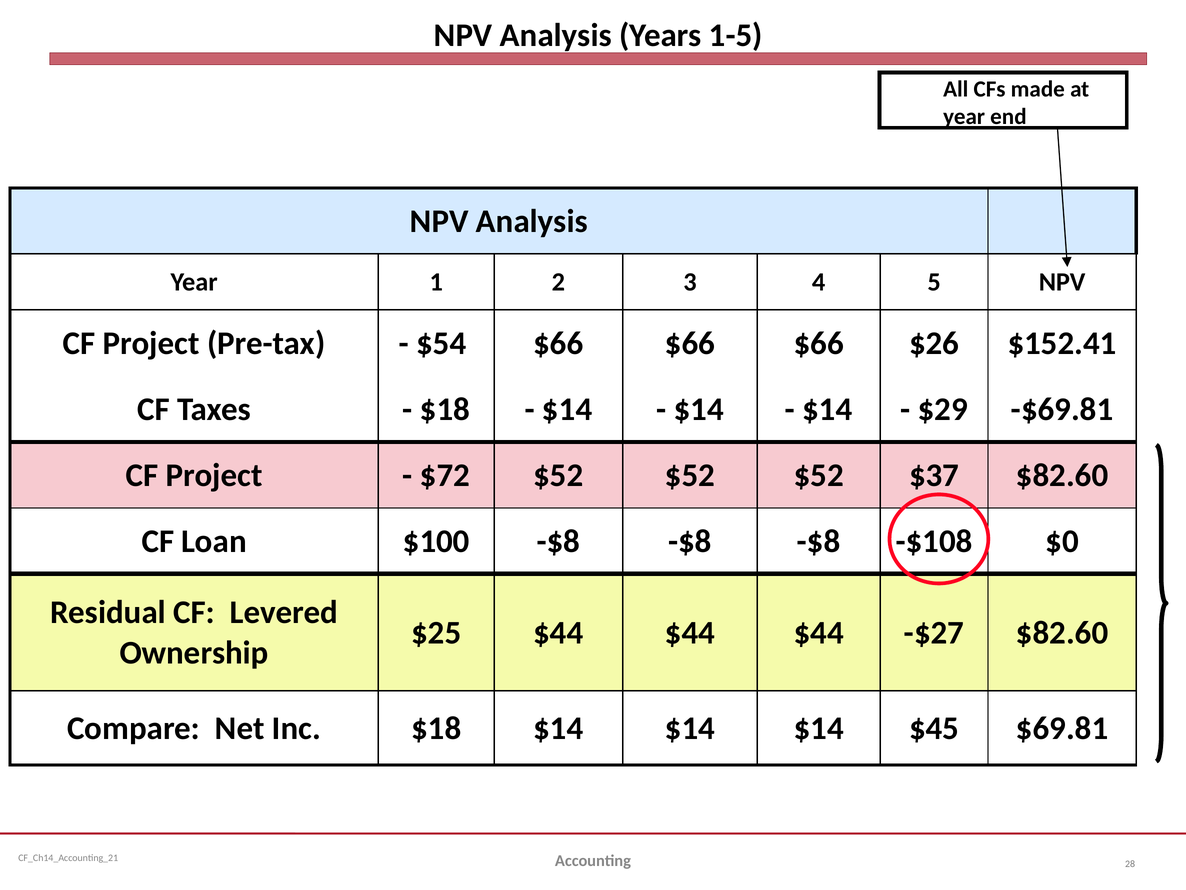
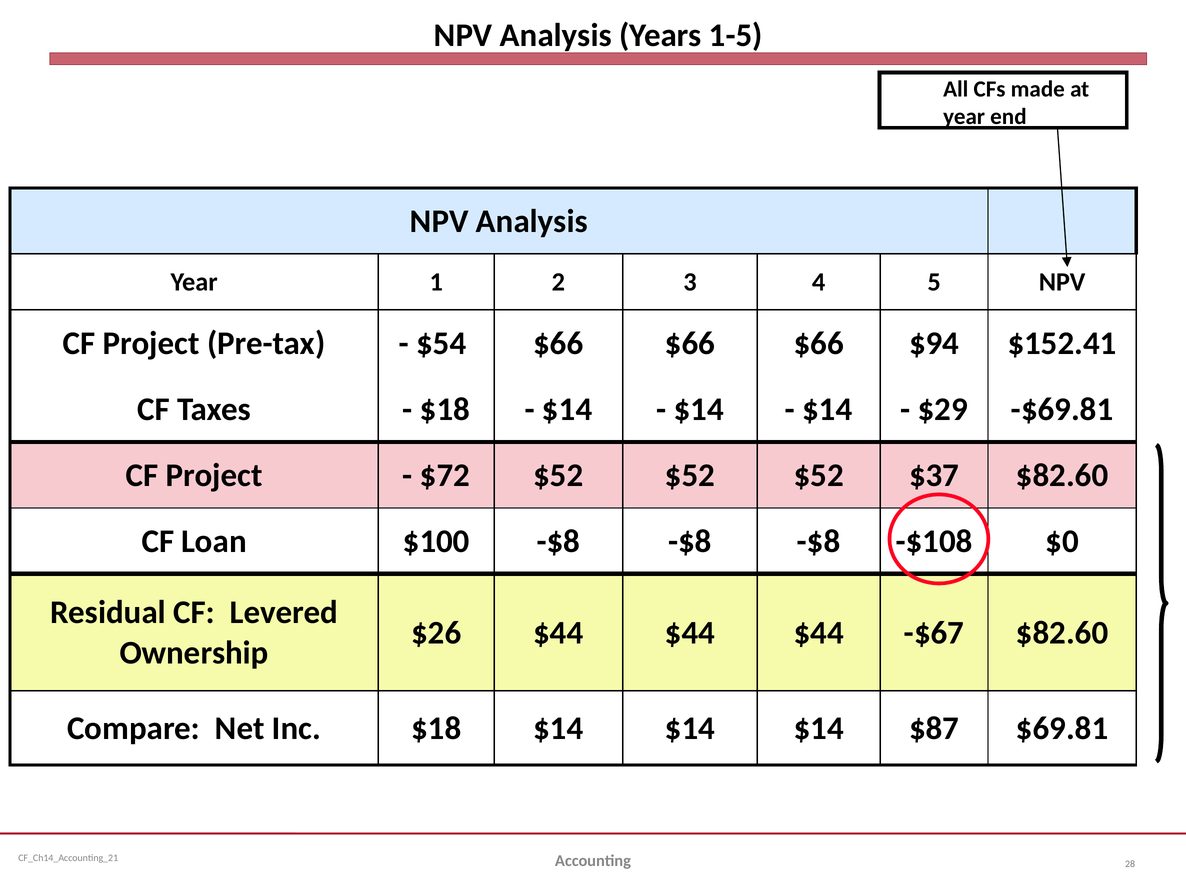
$26: $26 -> $94 (934, 343)
$25: $25 -> $26 (436, 632)
-$27: -$27 -> -$67 (934, 632)
$45: $45 -> $87 (934, 728)
